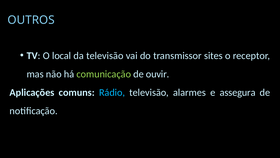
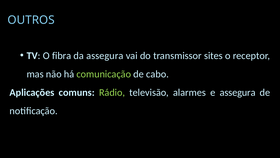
local: local -> fibra (62, 56)
da televisão: televisão -> assegura (105, 56)
ouvir: ouvir -> cabo (157, 74)
Rádio colour: light blue -> light green (112, 92)
